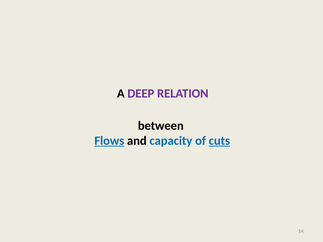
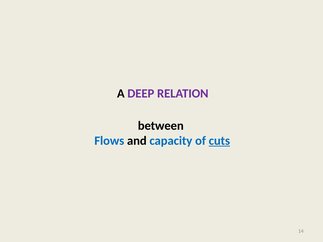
Flows underline: present -> none (109, 141)
